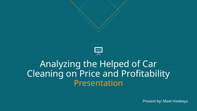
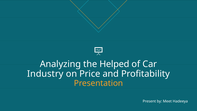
Cleaning: Cleaning -> Industry (45, 74)
